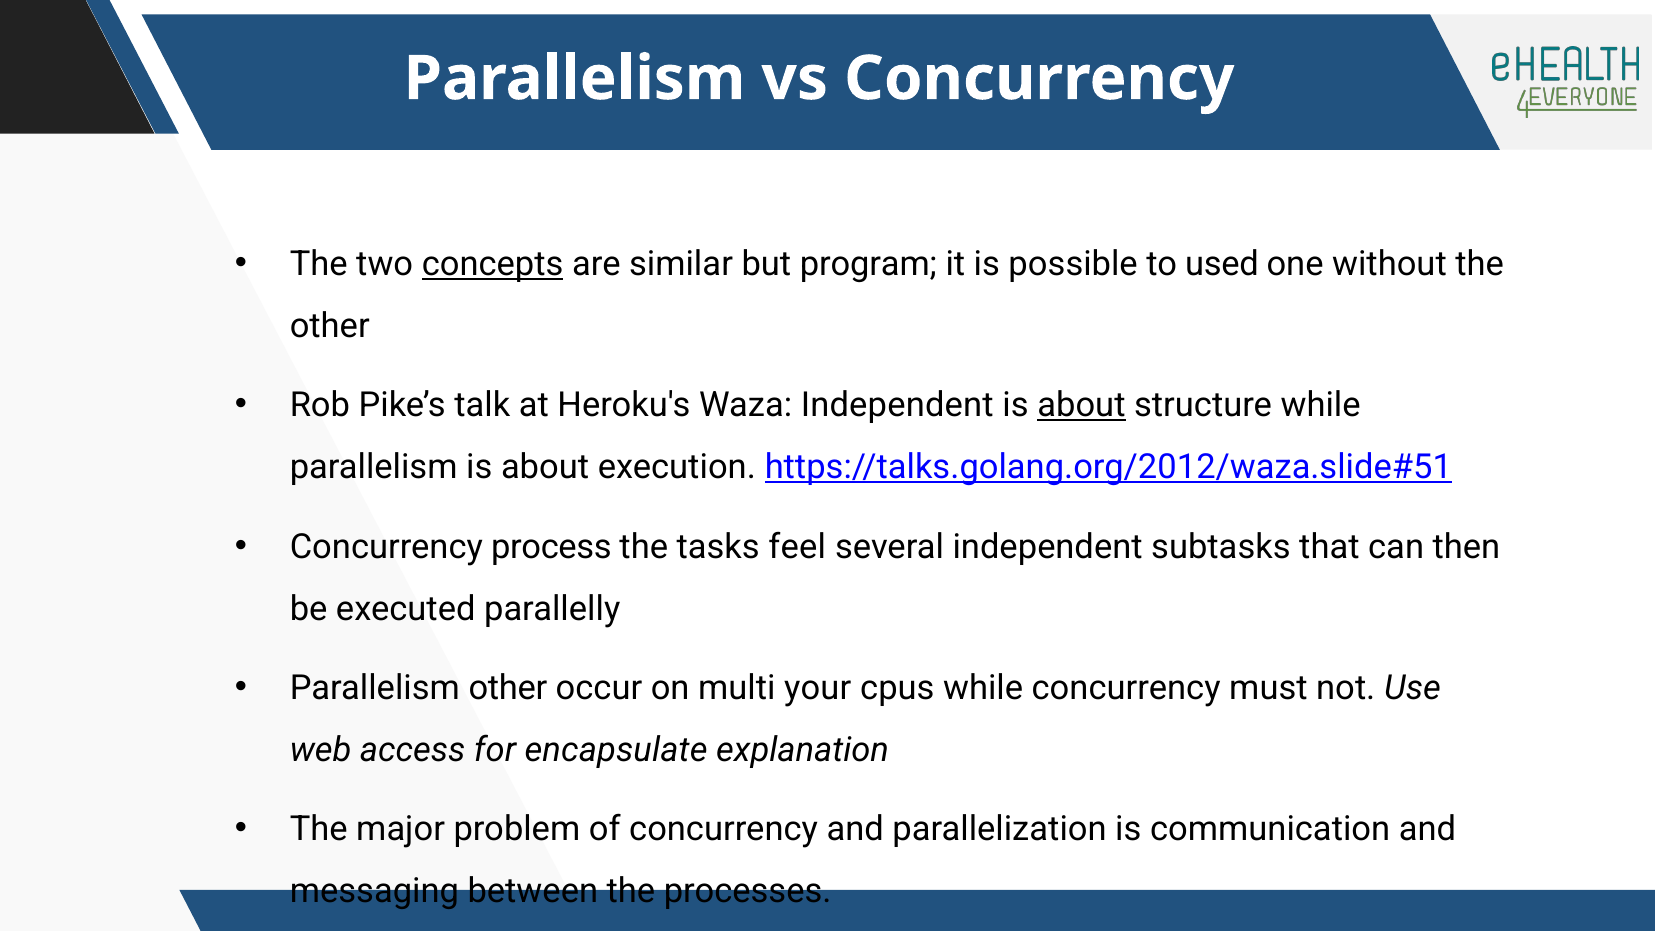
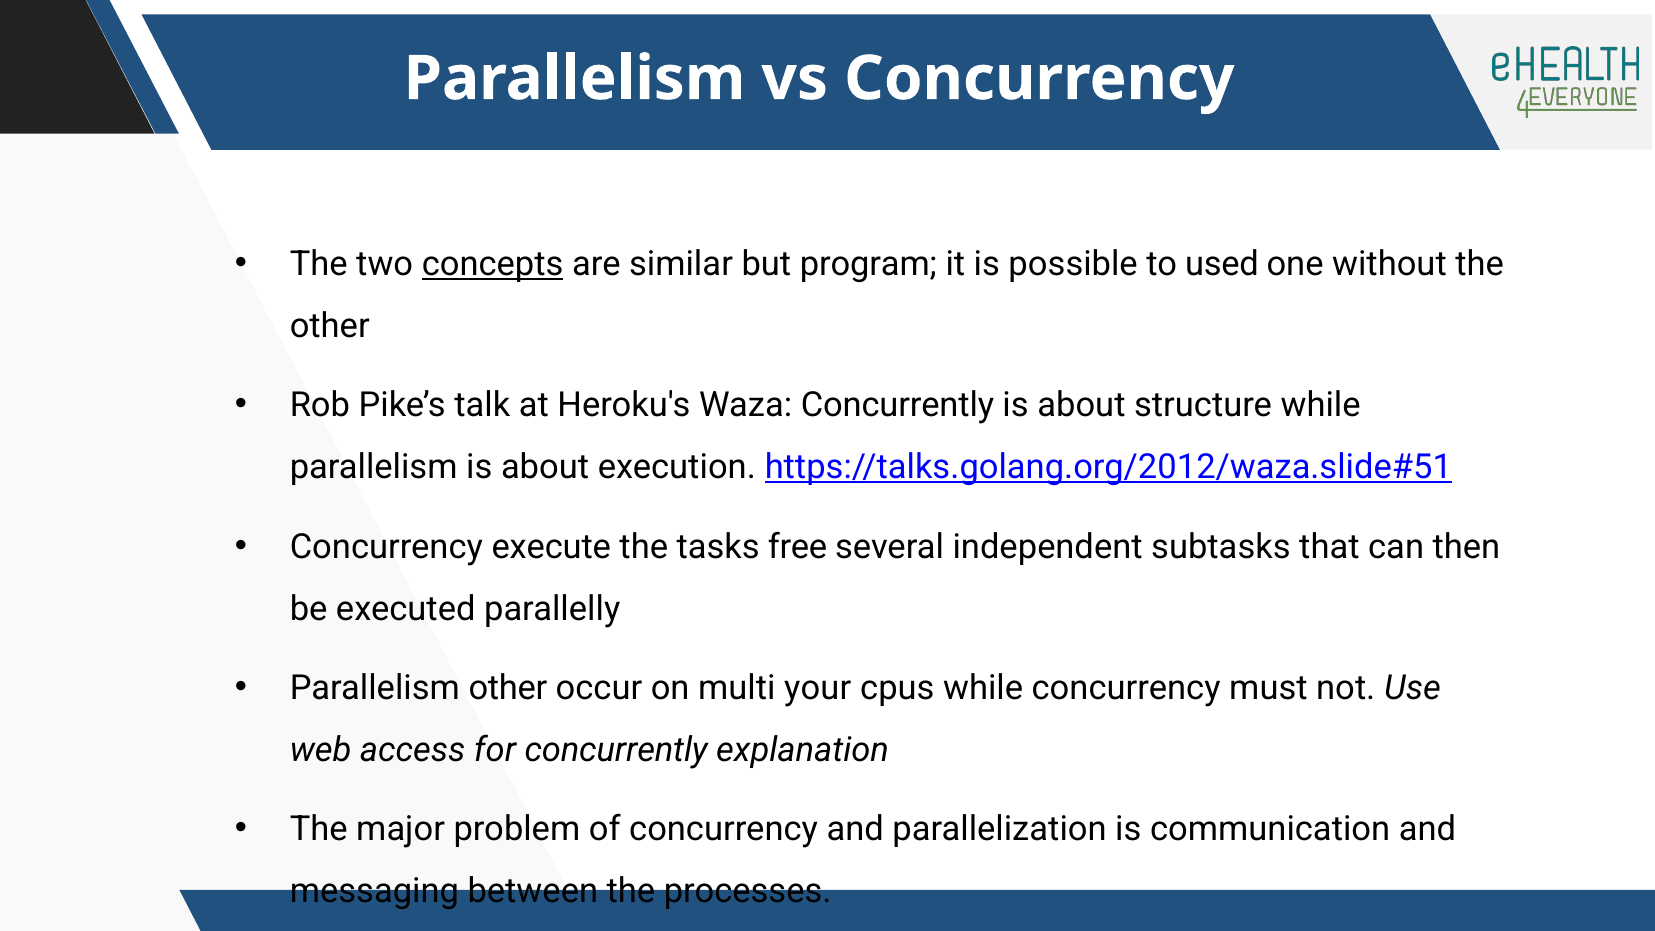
Waza Independent: Independent -> Concurrently (897, 405)
about underline: present -> none (1081, 405)
process: process -> execute (551, 547)
feel: feel -> free (798, 547)
for encapsulate: encapsulate -> concurrently (616, 750)
